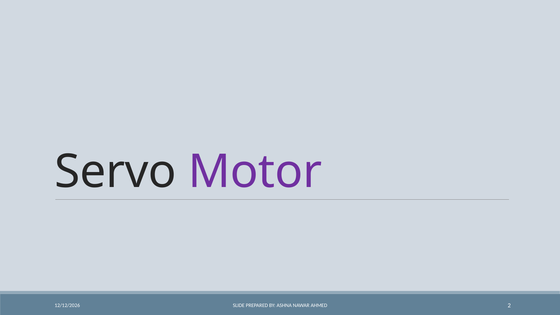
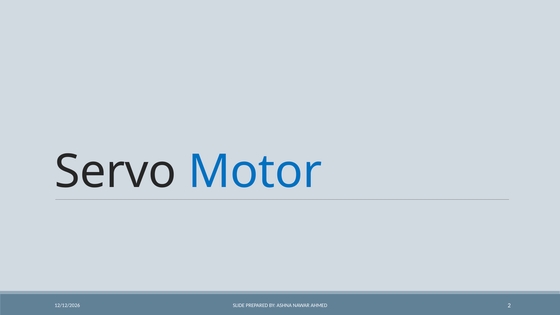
Motor colour: purple -> blue (255, 172)
